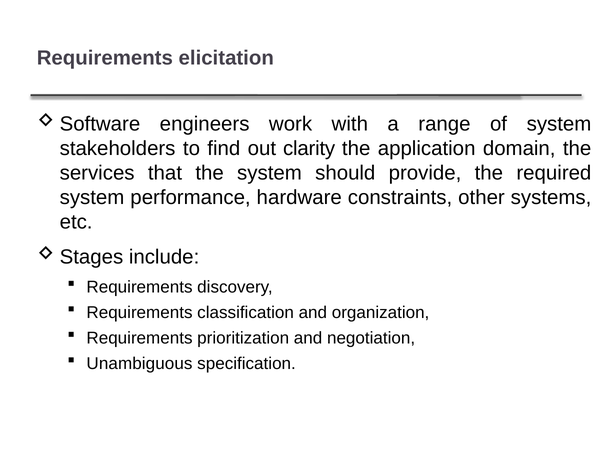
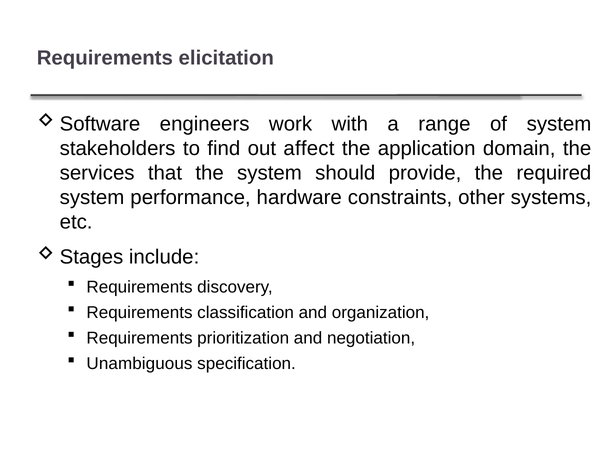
clarity: clarity -> affect (309, 149)
